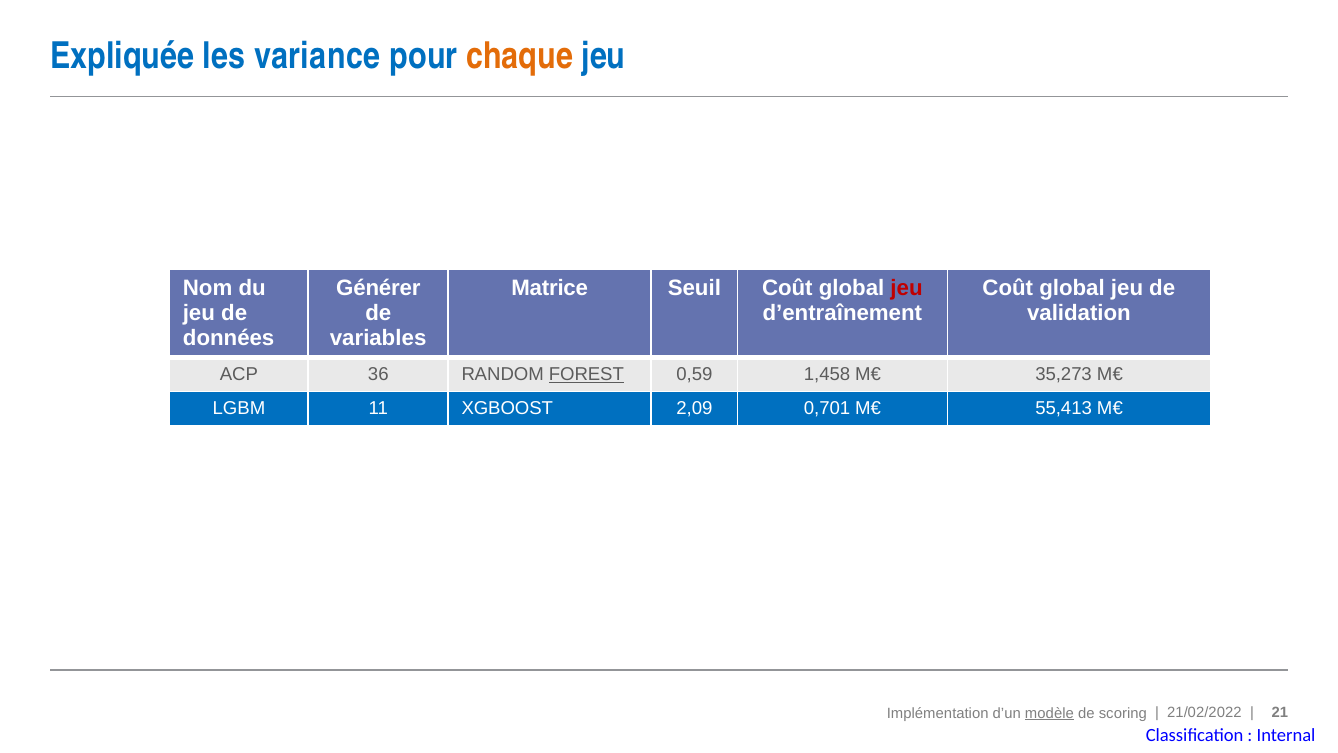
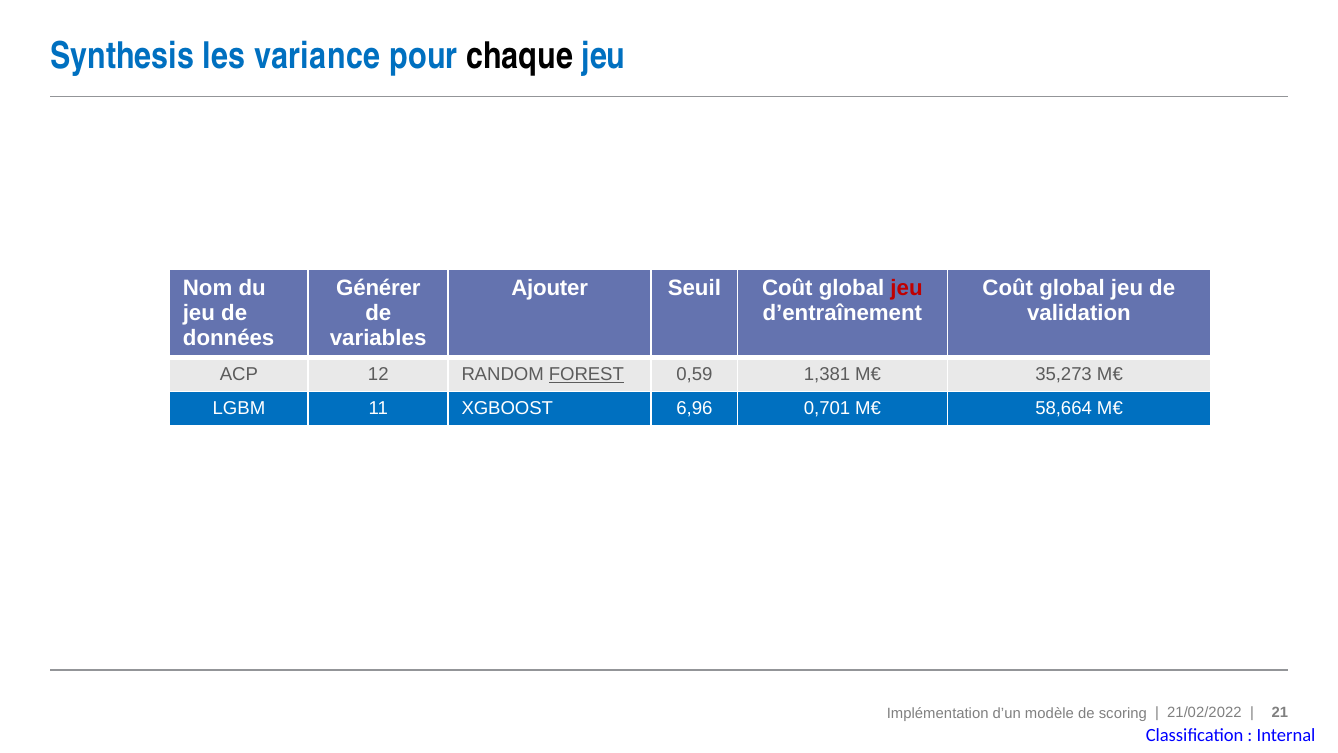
Expliquée: Expliquée -> Synthesis (122, 56)
chaque colour: orange -> black (520, 56)
Matrice: Matrice -> Ajouter (550, 288)
36: 36 -> 12 (378, 374)
1,458: 1,458 -> 1,381 (827, 374)
2,09: 2,09 -> 6,96 (694, 408)
55,413: 55,413 -> 58,664 (1064, 408)
modèle underline: present -> none (1049, 713)
